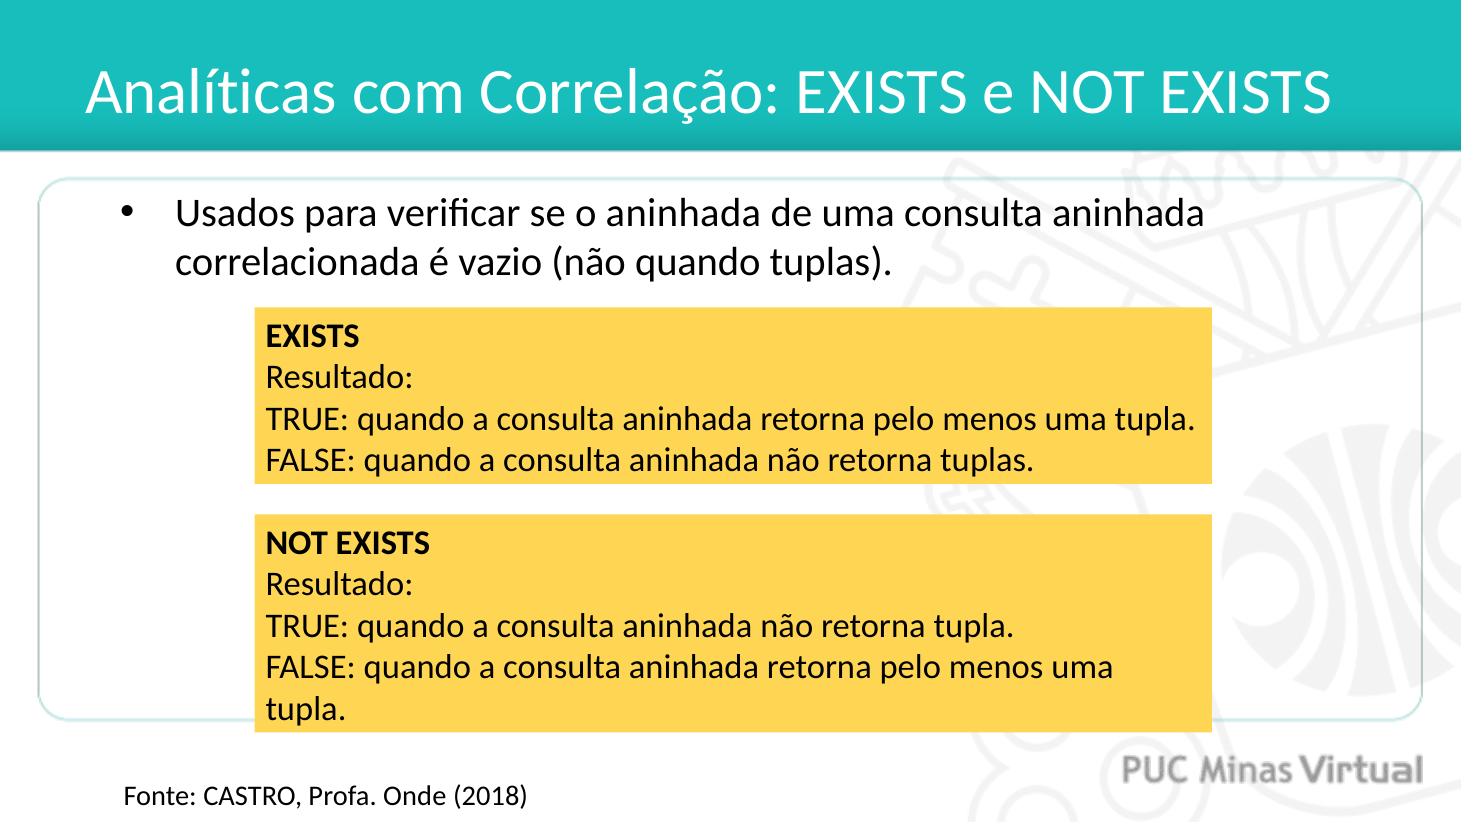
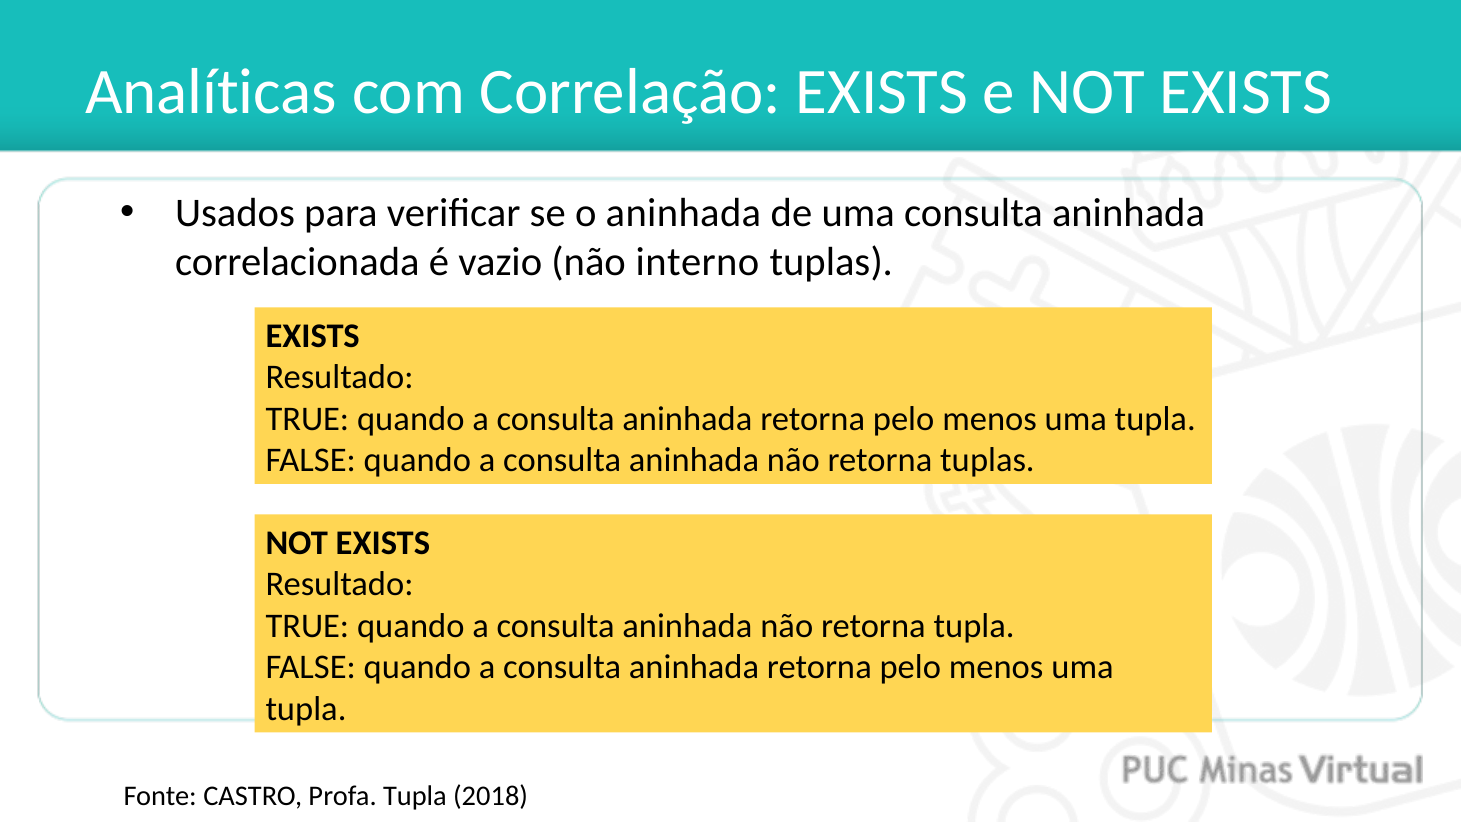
não quando: quando -> interno (697, 262)
Profa Onde: Onde -> Tupla (415, 796)
